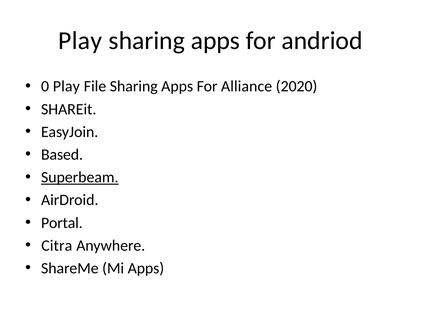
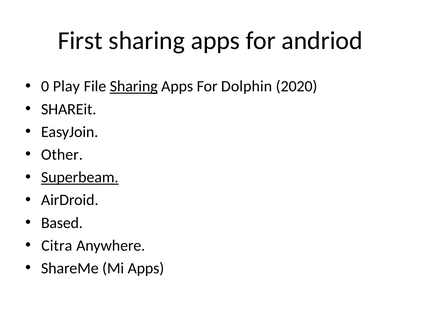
Play: Play -> First (80, 41)
Sharing underline: none -> present (134, 86)
Alliance: Alliance -> Dolphin (247, 86)
Based: Based -> Other (62, 154)
Portal: Portal -> Based (62, 223)
